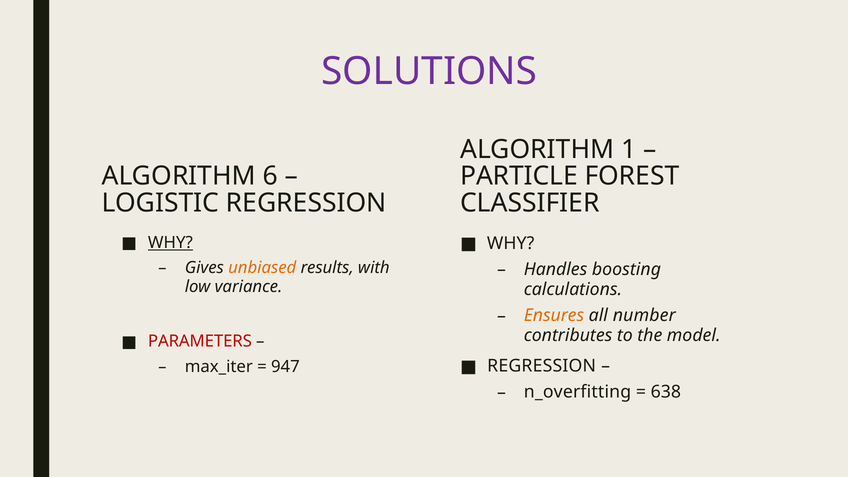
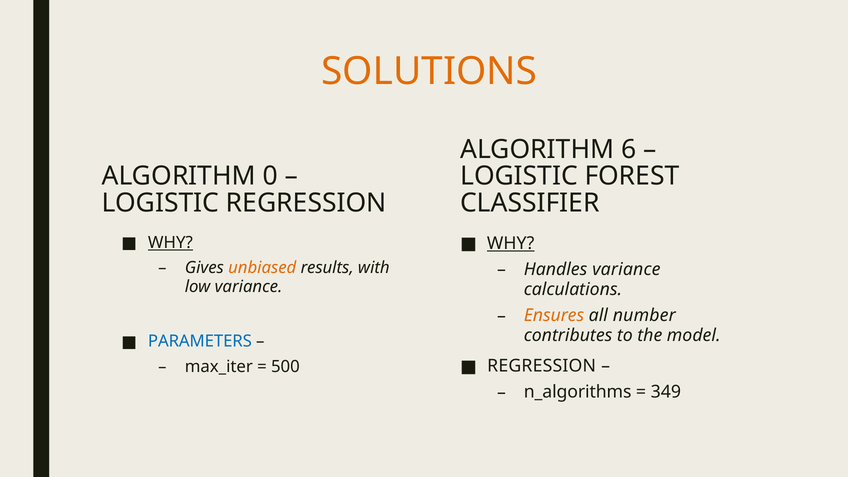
SOLUTIONS colour: purple -> orange (429, 71)
1: 1 -> 6 (629, 149)
6: 6 -> 0 (270, 176)
PARTICLE: PARTICLE -> LOGISTIC (519, 176)
WHY underline: none -> present (511, 243)
Handles boosting: boosting -> variance (626, 269)
PARAMETERS colour: red -> blue (200, 341)
947: 947 -> 500 (285, 366)
n_overfitting: n_overfitting -> n_algorithms (578, 392)
638: 638 -> 349 (666, 392)
